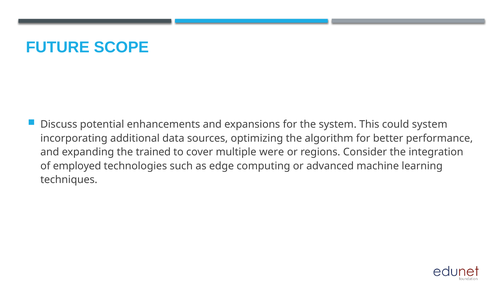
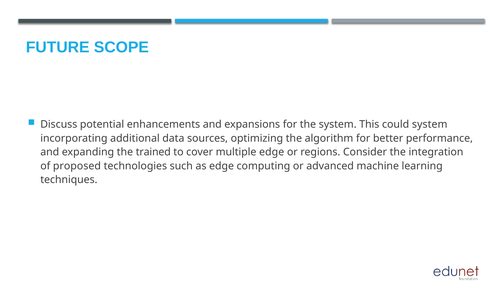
multiple were: were -> edge (272, 152)
employed: employed -> proposed (77, 166)
